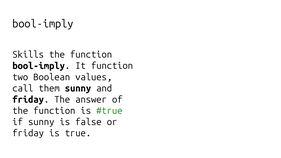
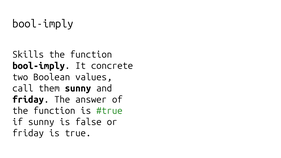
It function: function -> concrete (112, 66)
